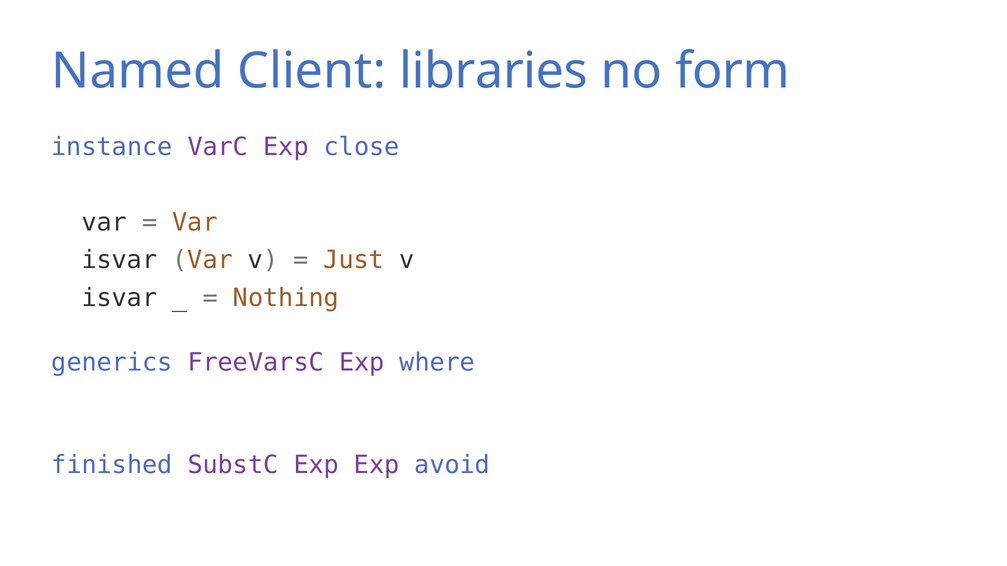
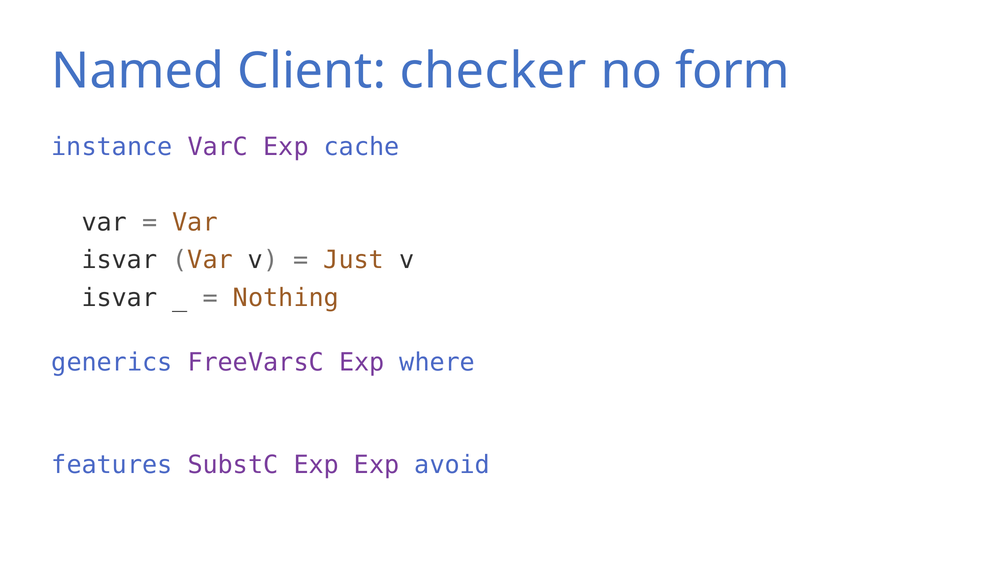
libraries: libraries -> checker (493, 71)
close: close -> cache (362, 147)
finished: finished -> features (112, 466)
